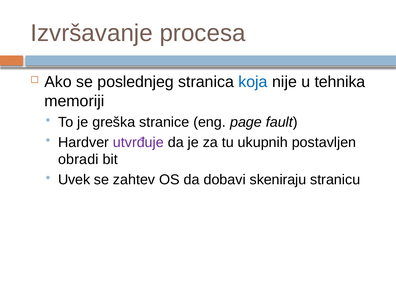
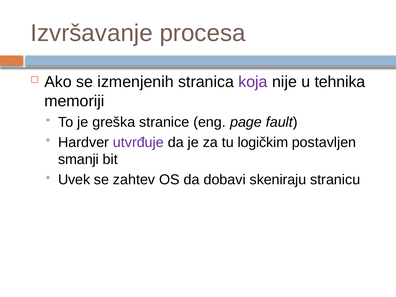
poslednjeg: poslednjeg -> izmenjenih (136, 82)
koja colour: blue -> purple (253, 82)
ukupnih: ukupnih -> logičkim (263, 142)
obradi: obradi -> smanji (78, 159)
